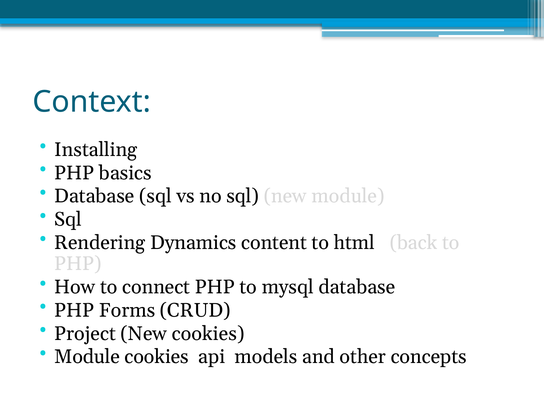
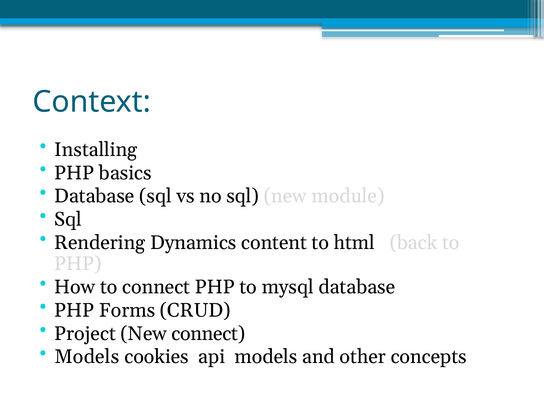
New cookies: cookies -> connect (208, 334)
Module: Module -> Models (87, 357)
